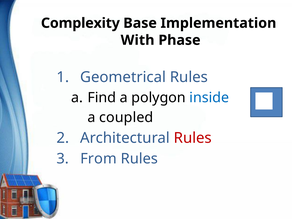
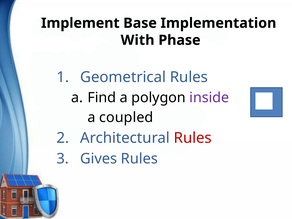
Complexity: Complexity -> Implement (80, 23)
inside colour: blue -> purple (209, 98)
From: From -> Gives (99, 159)
